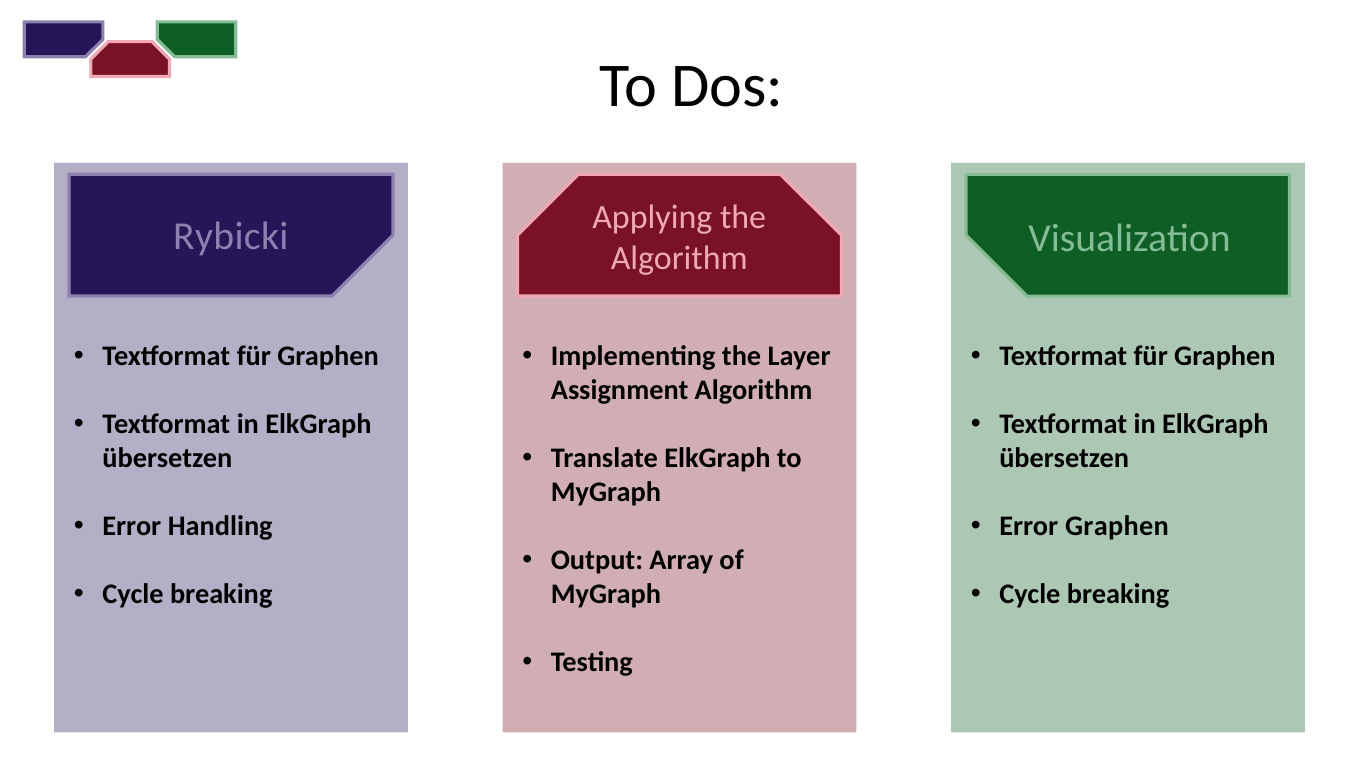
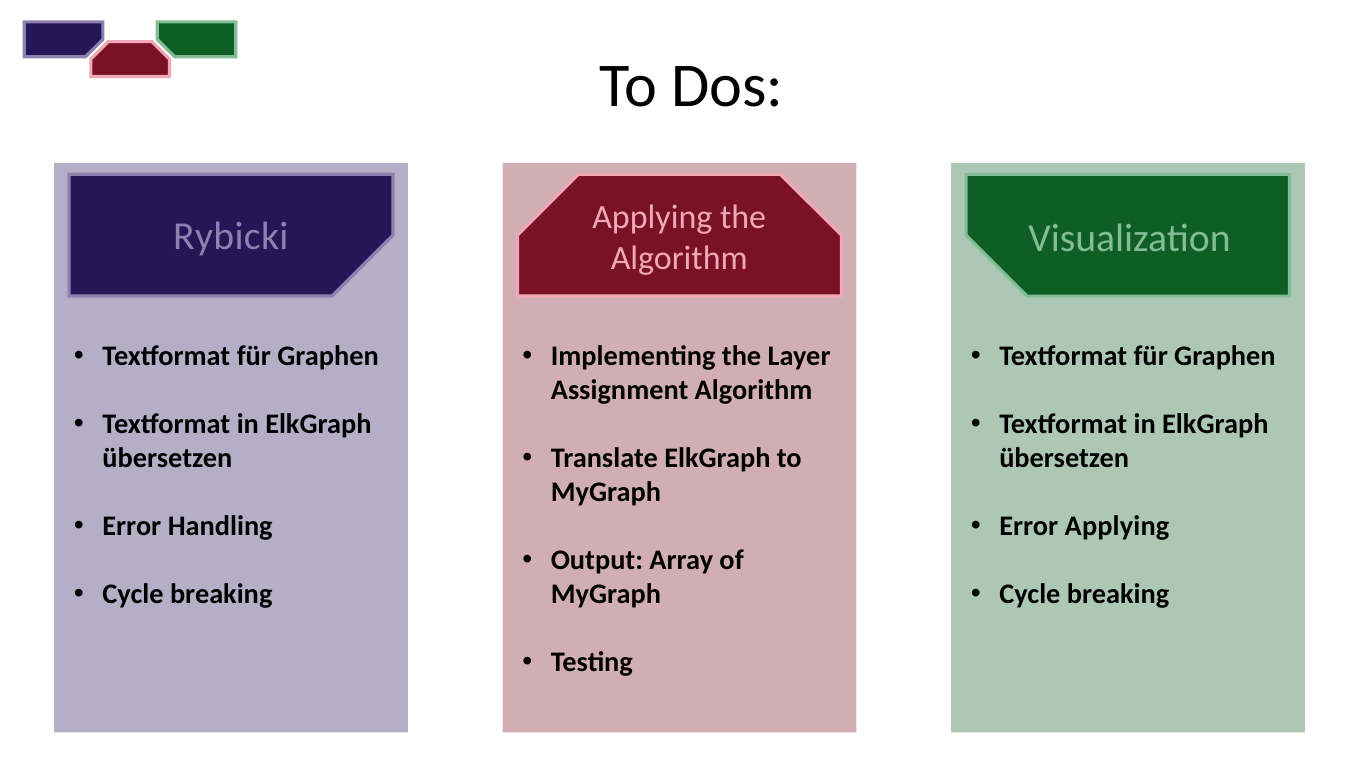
Error Graphen: Graphen -> Applying (1117, 527)
